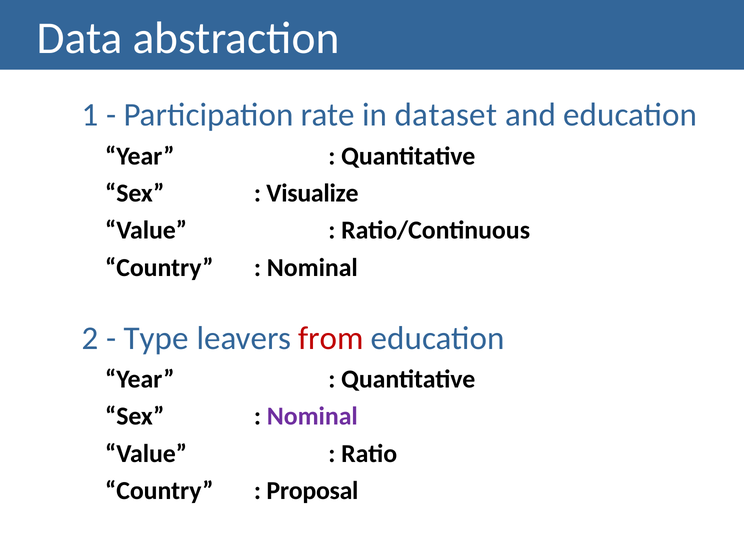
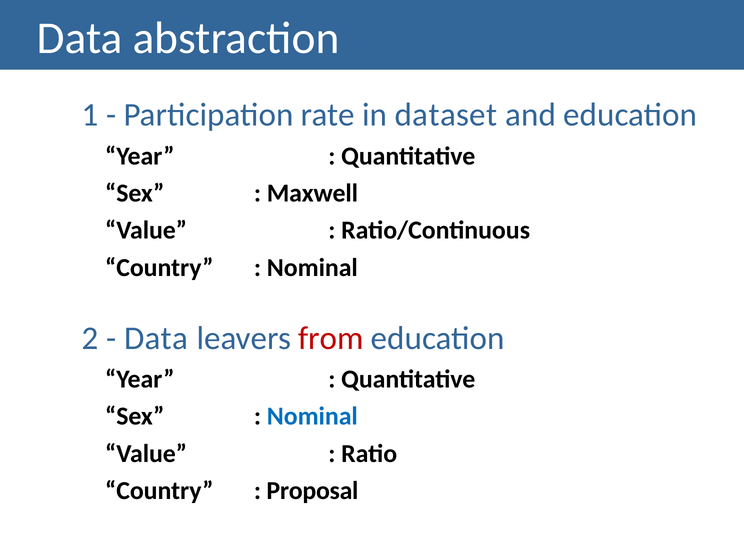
Visualize: Visualize -> Maxwell (312, 193)
Type: Type -> Data (156, 338)
Nominal colour: purple -> blue (312, 416)
